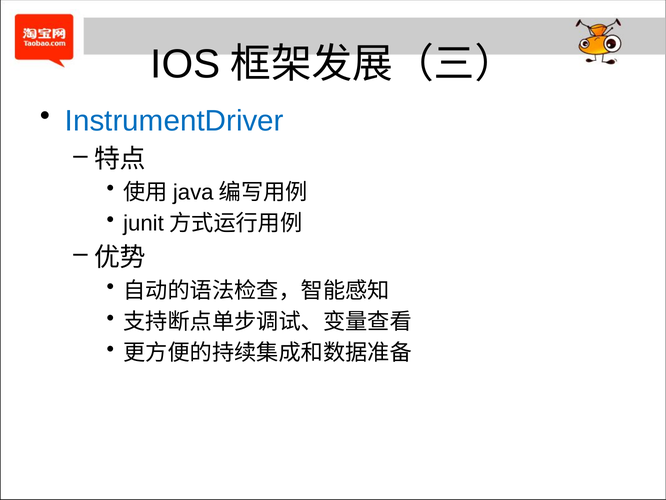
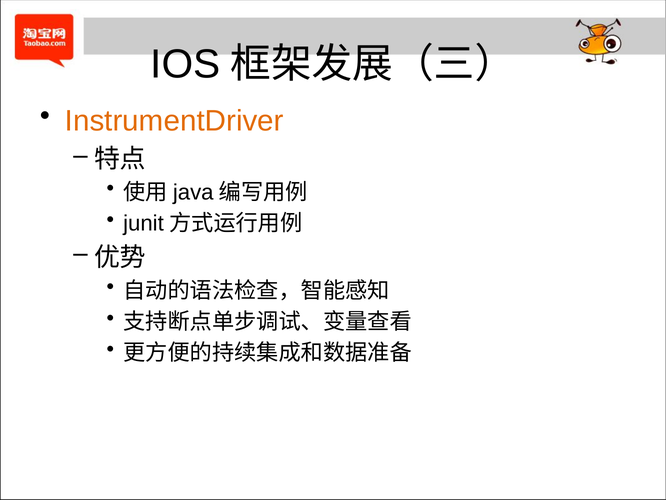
InstrumentDriver colour: blue -> orange (174, 121)
